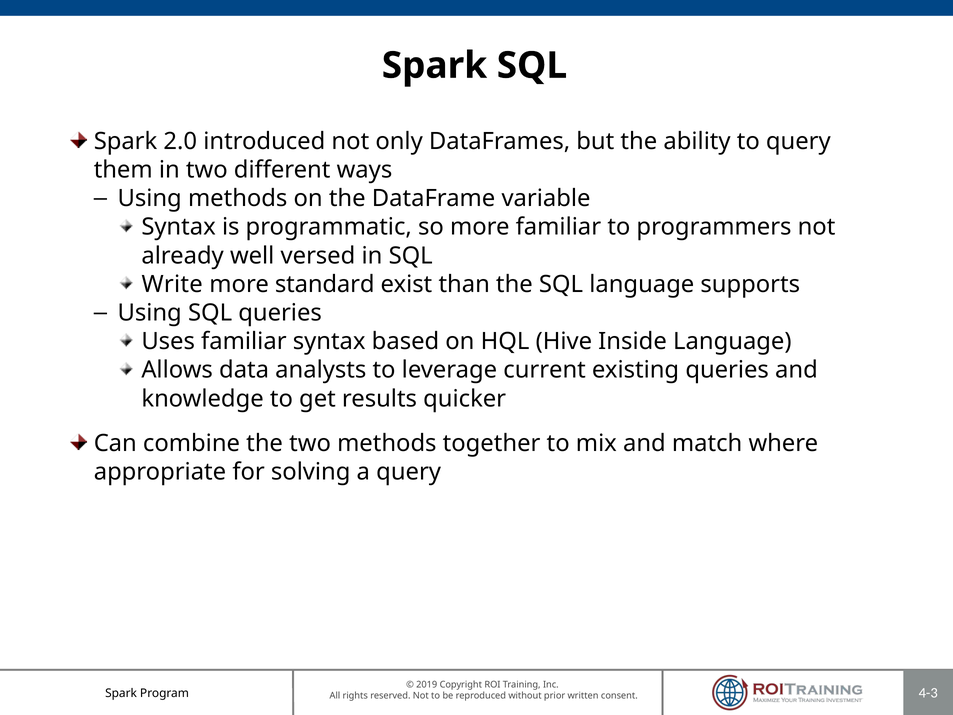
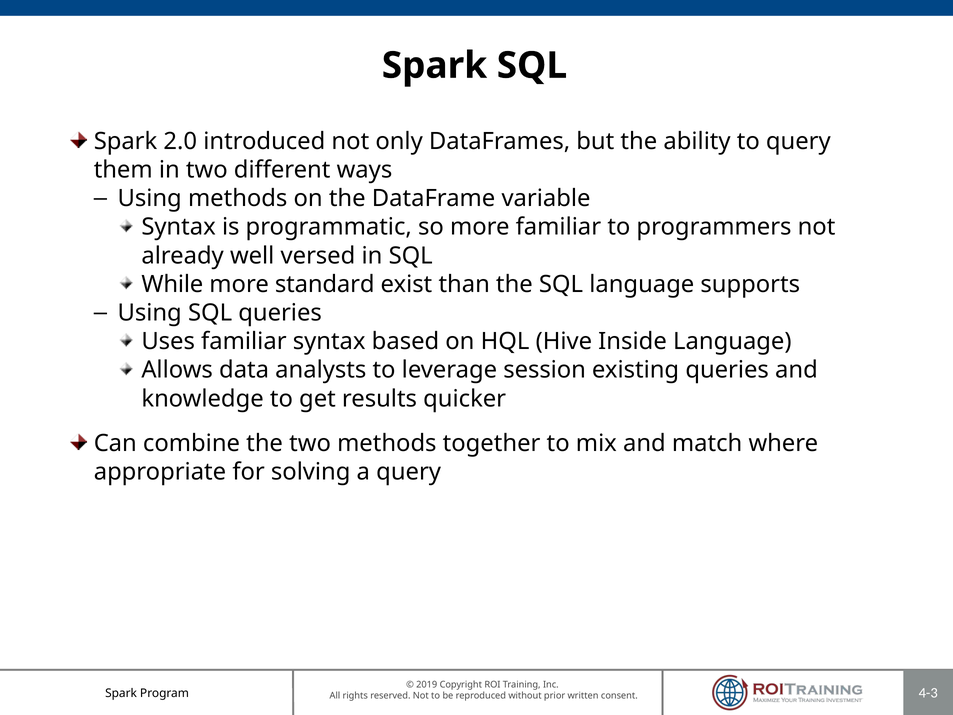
Write: Write -> While (172, 284)
current: current -> session (545, 370)
